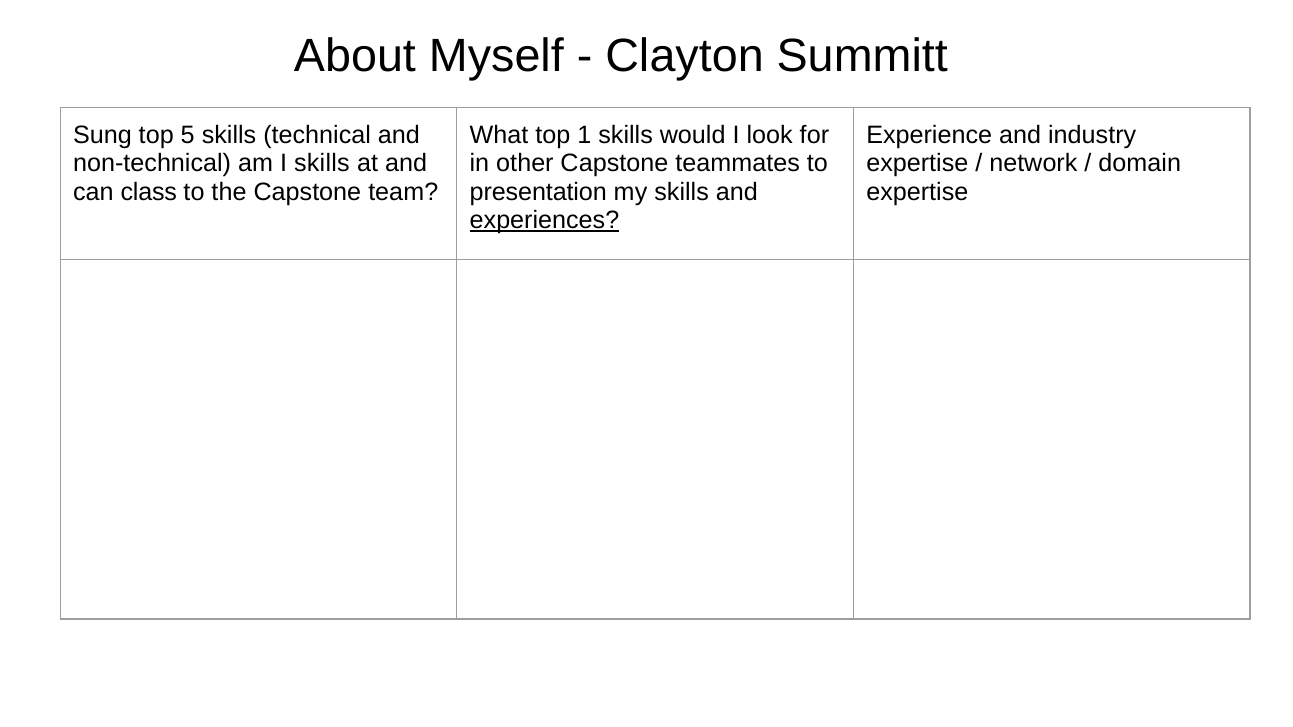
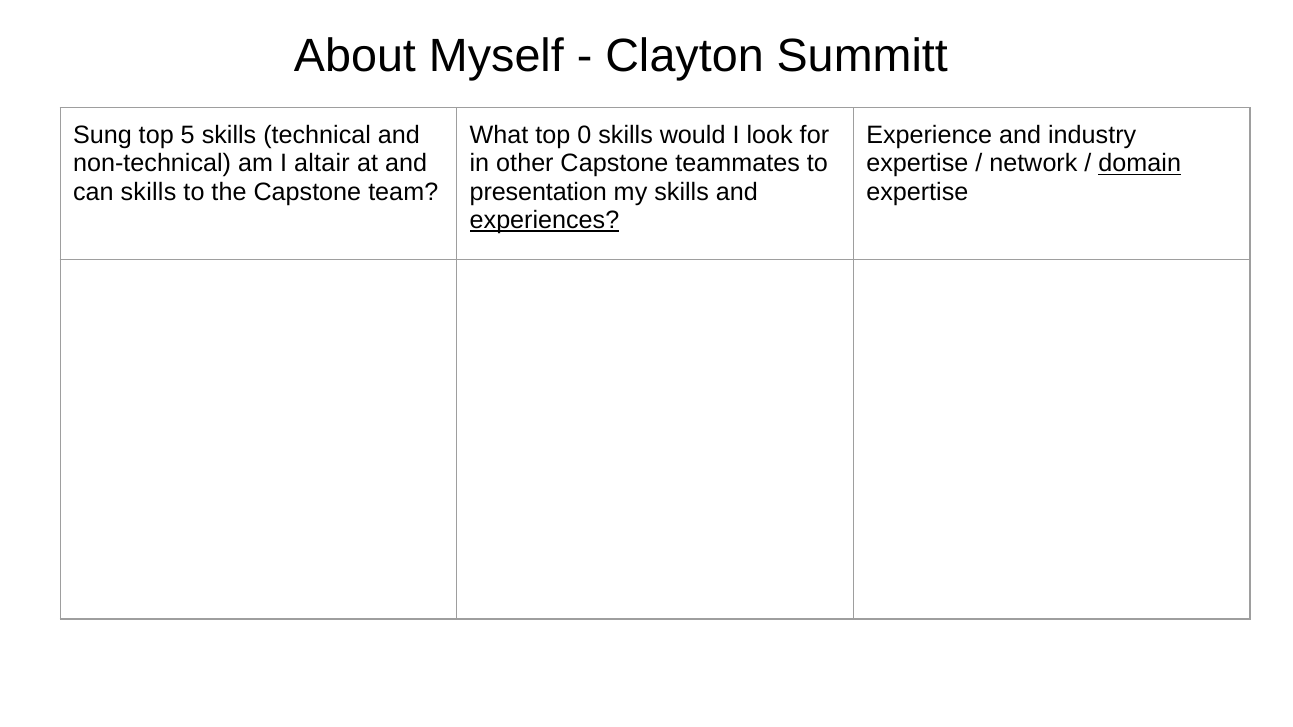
1: 1 -> 0 (584, 135)
I skills: skills -> altair (322, 164)
domain underline: none -> present (1140, 164)
can class: class -> skills (149, 192)
